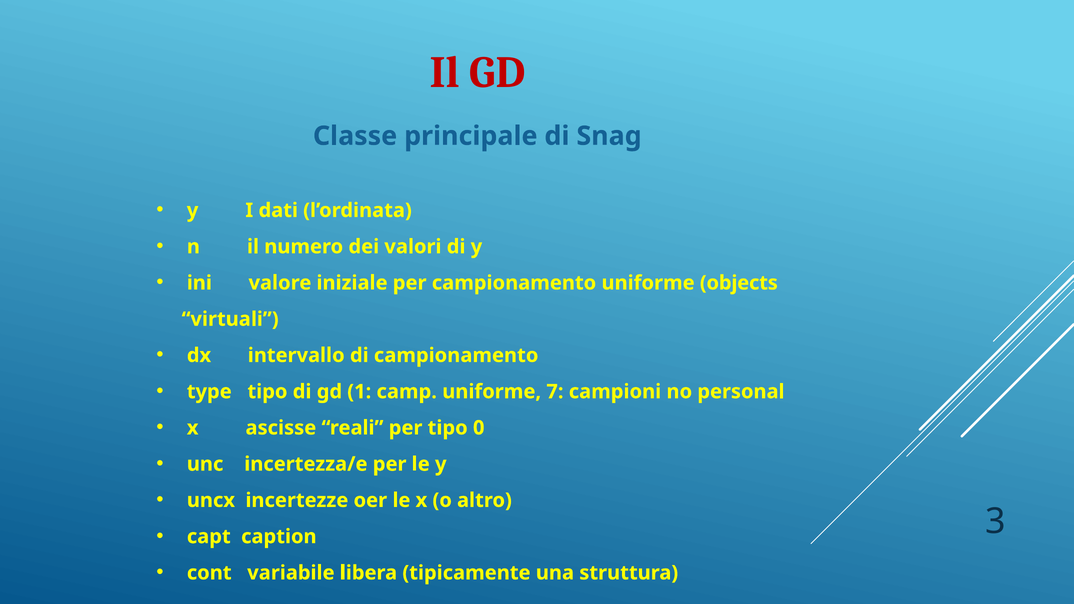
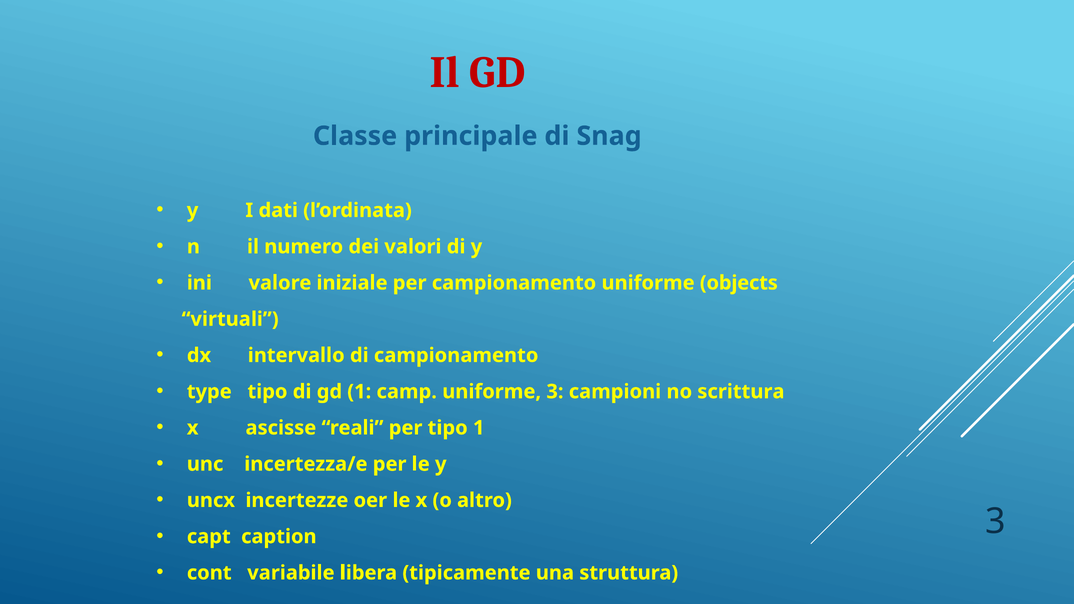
uniforme 7: 7 -> 3 (555, 392)
personal: personal -> scrittura (741, 392)
tipo 0: 0 -> 1 (479, 428)
